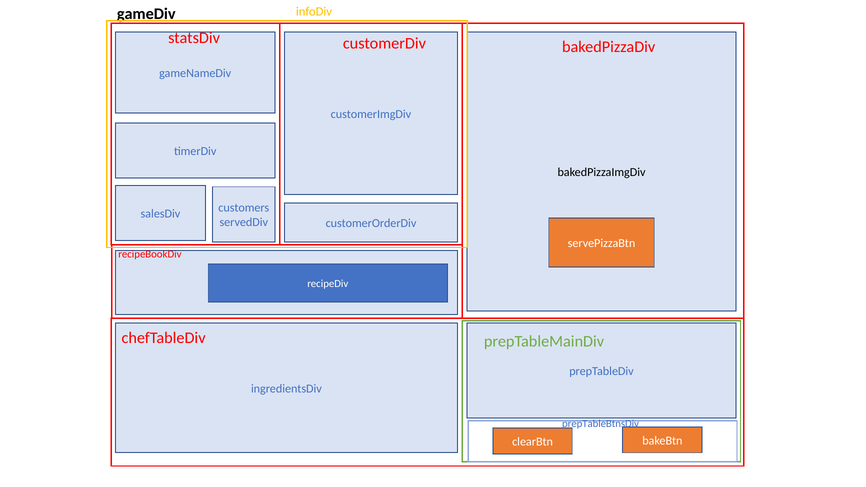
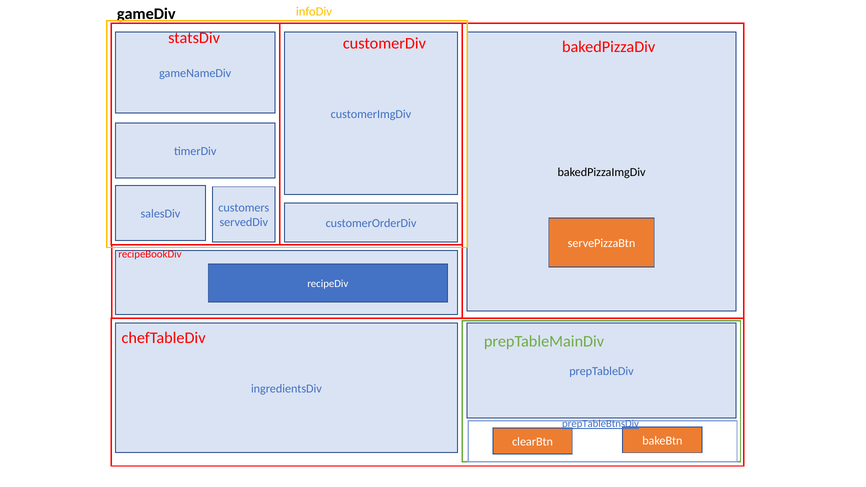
prepTableBtnsDiv underline: none -> present (601, 424)
